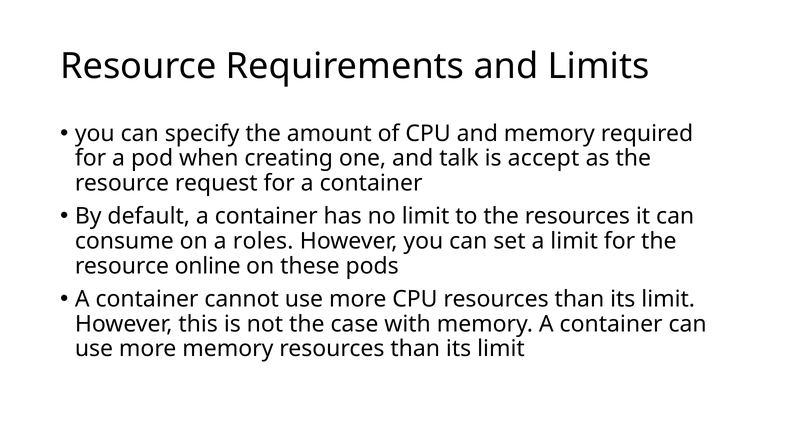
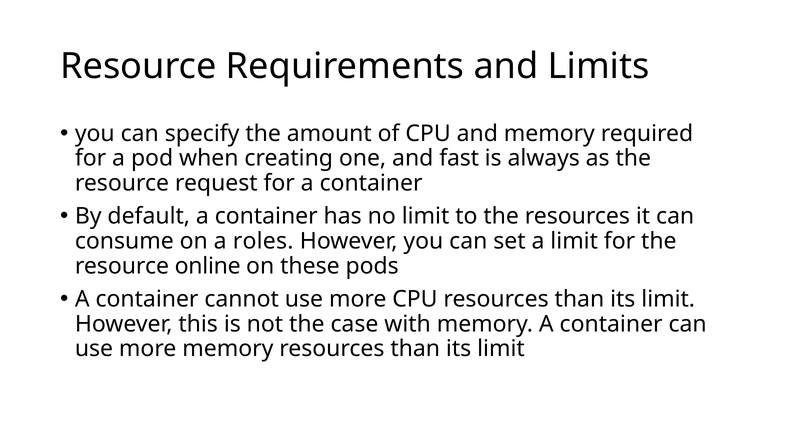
talk: talk -> fast (459, 158)
accept: accept -> always (544, 158)
